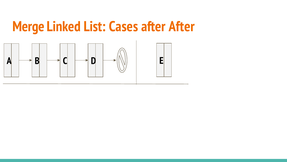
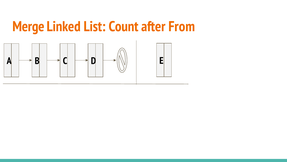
Cases: Cases -> Count (124, 26)
after After: After -> From (182, 26)
